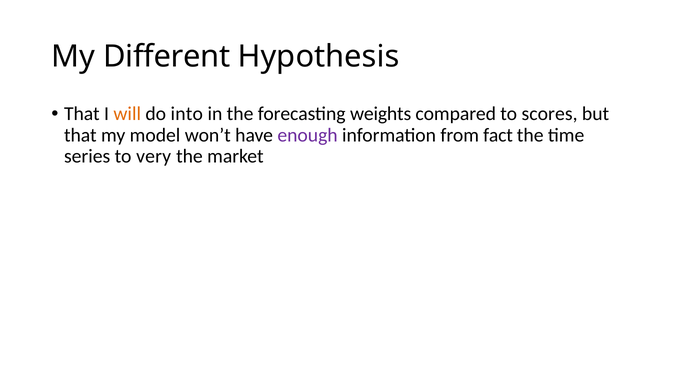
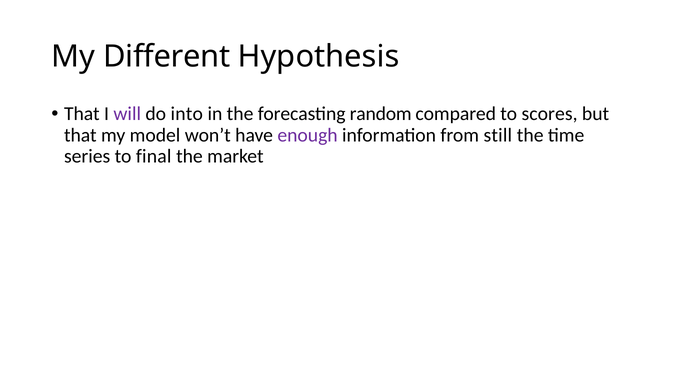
will colour: orange -> purple (127, 114)
weights: weights -> random (381, 114)
fact: fact -> still (498, 135)
very: very -> final (154, 156)
